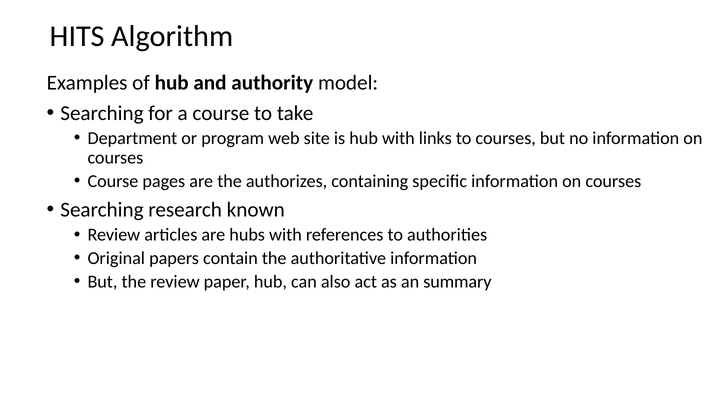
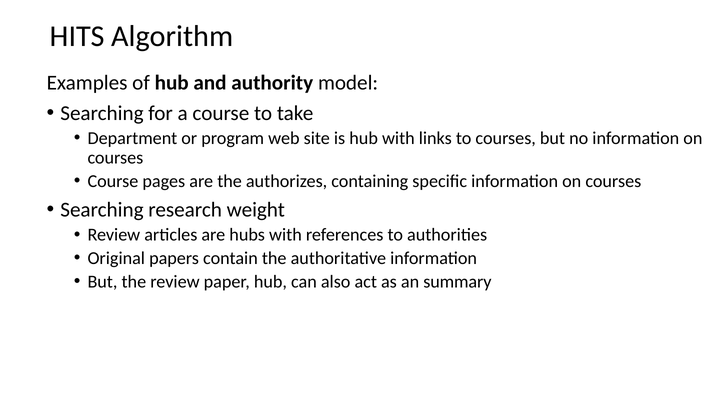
known: known -> weight (256, 210)
